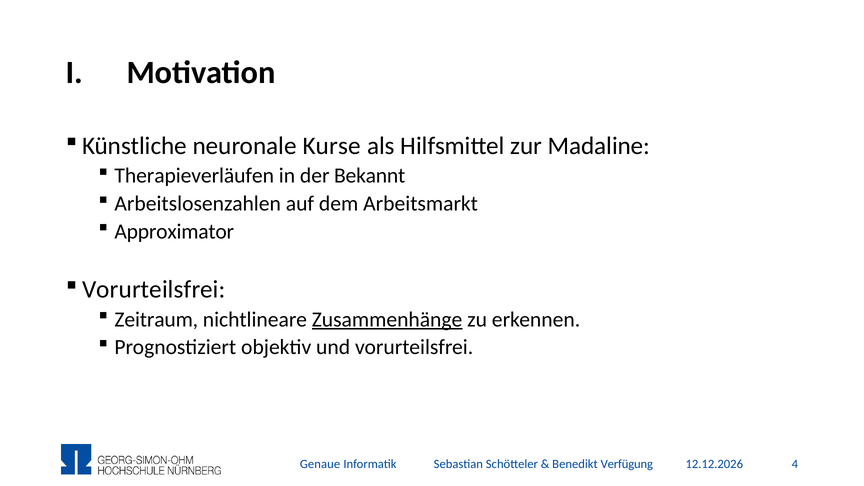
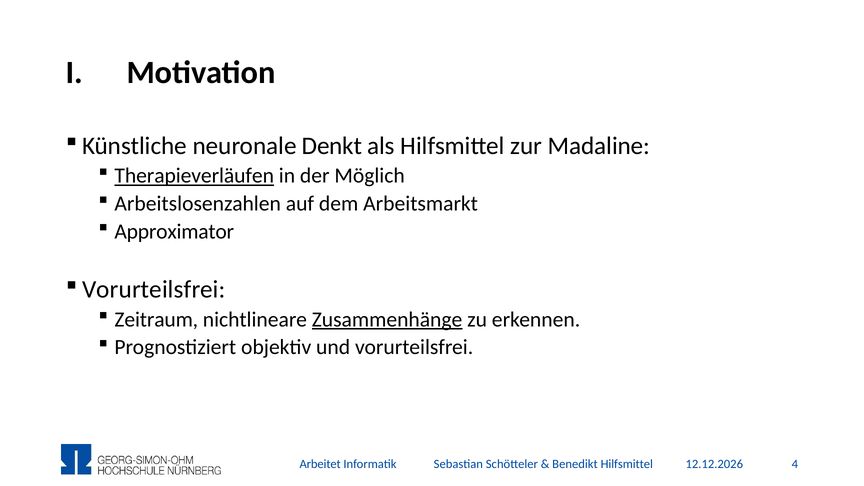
Kurse: Kurse -> Denkt (332, 146)
Therapieverläufen underline: none -> present (194, 176)
Bekannt: Bekannt -> Möglich (370, 176)
Genaue: Genaue -> Arbeitet (320, 464)
Benedikt Verfügung: Verfügung -> Hilfsmittel (627, 464)
